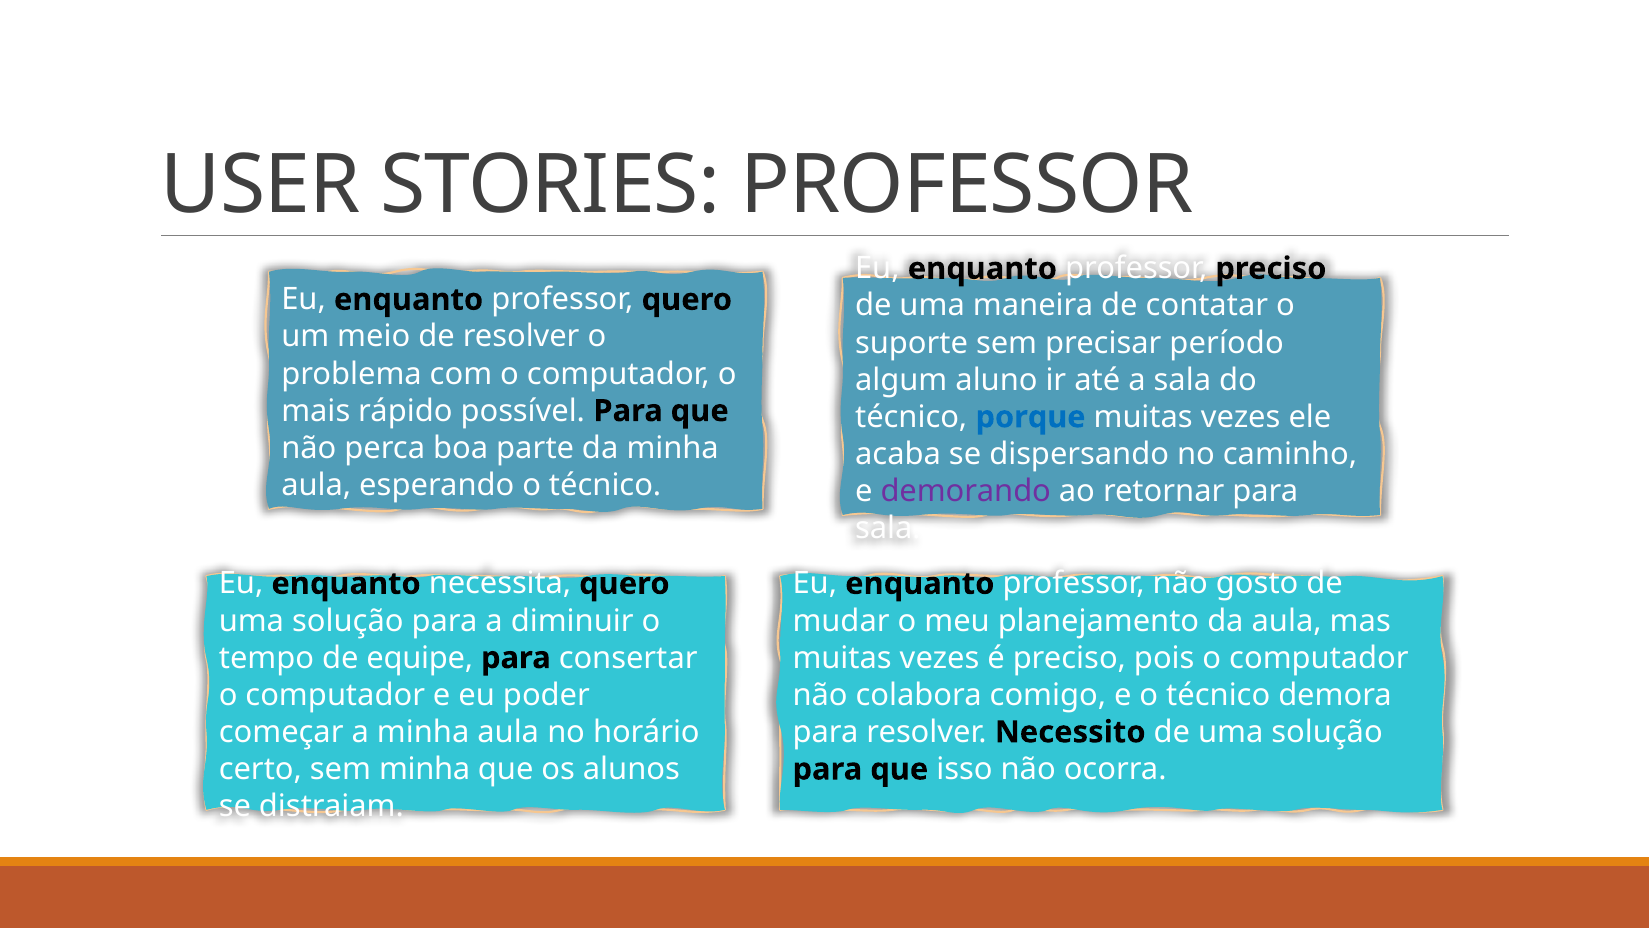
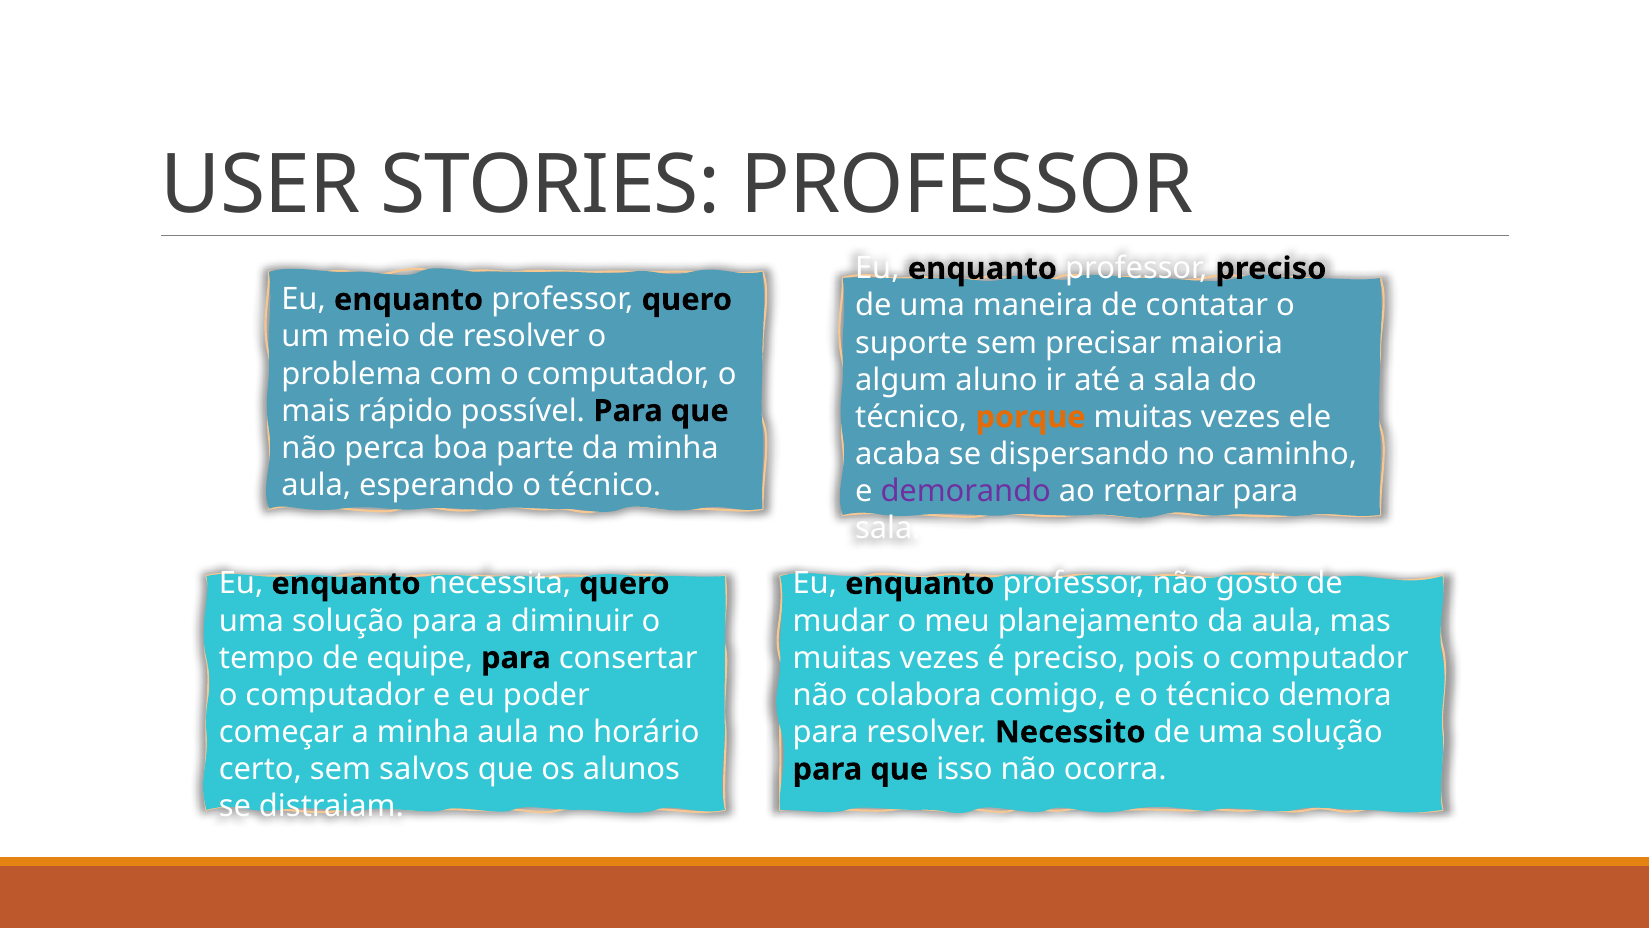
período: período -> maioria (1227, 343)
porque colour: blue -> orange (1031, 417)
sem minha: minha -> salvos (424, 769)
